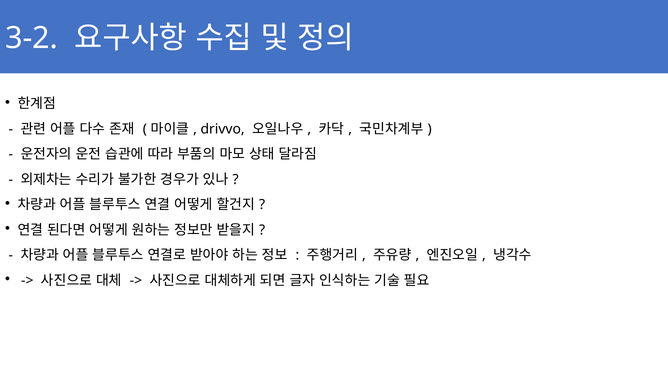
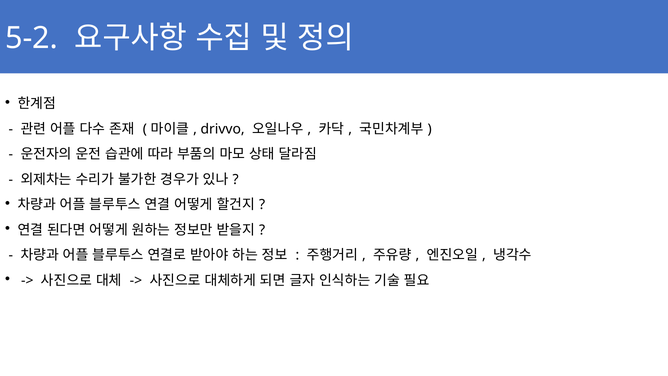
3-2: 3-2 -> 5-2 (32, 38)
